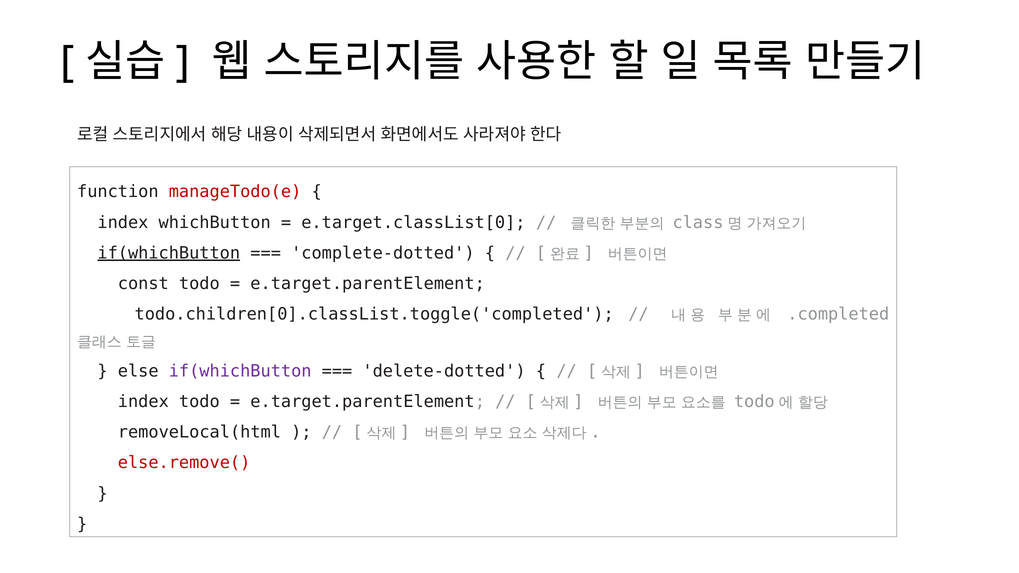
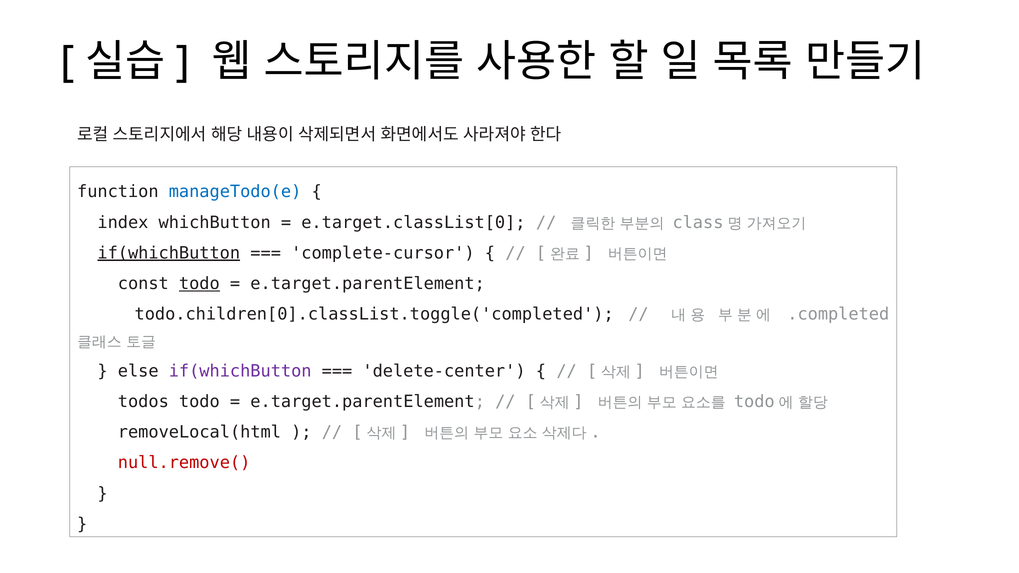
manageTodo(e colour: red -> blue (235, 192)
complete-dotted: complete-dotted -> complete-cursor (383, 253)
todo underline: none -> present (199, 284)
delete-dotted: delete-dotted -> delete-center (444, 371)
index: index -> todos (143, 402)
else.remove(: else.remove( -> null.remove( (184, 463)
